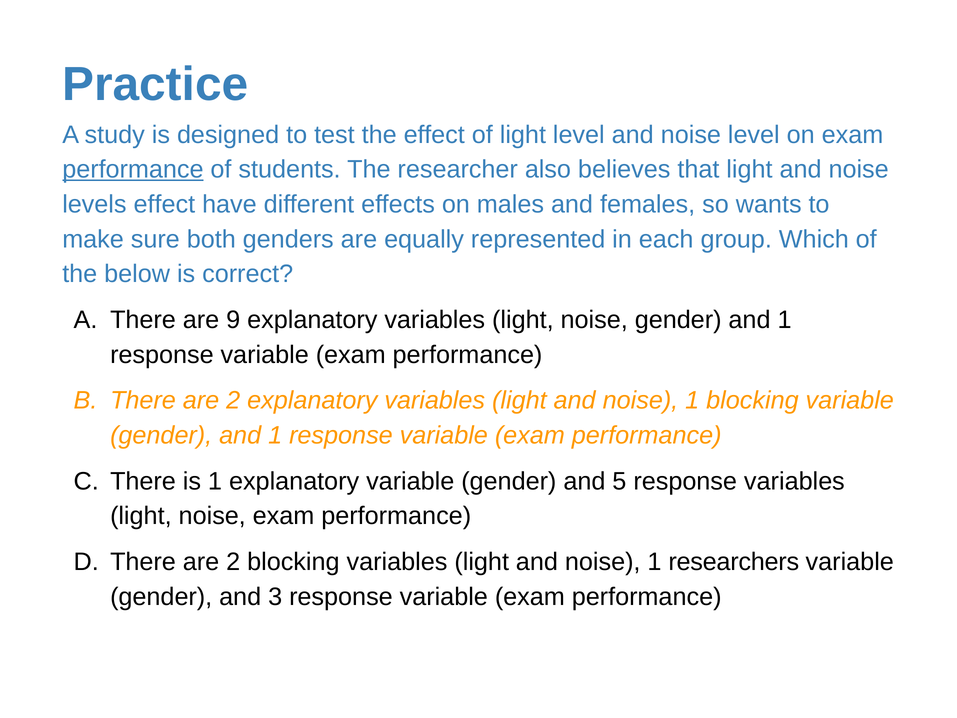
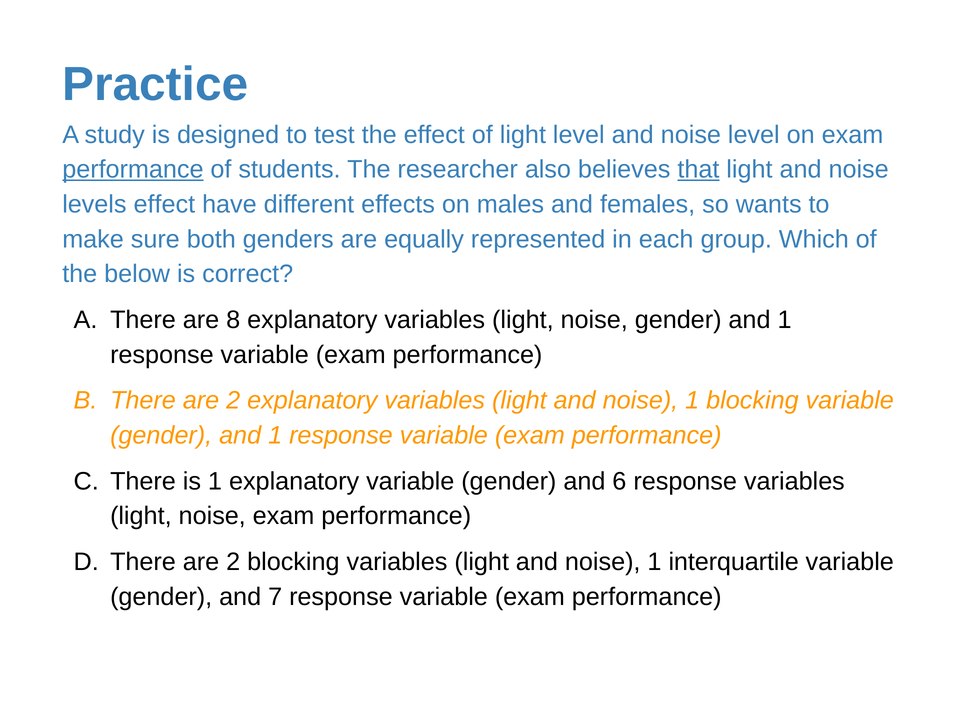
that underline: none -> present (698, 170)
9: 9 -> 8 (233, 320)
5: 5 -> 6 (619, 481)
researchers: researchers -> interquartile (734, 562)
3: 3 -> 7 (275, 596)
